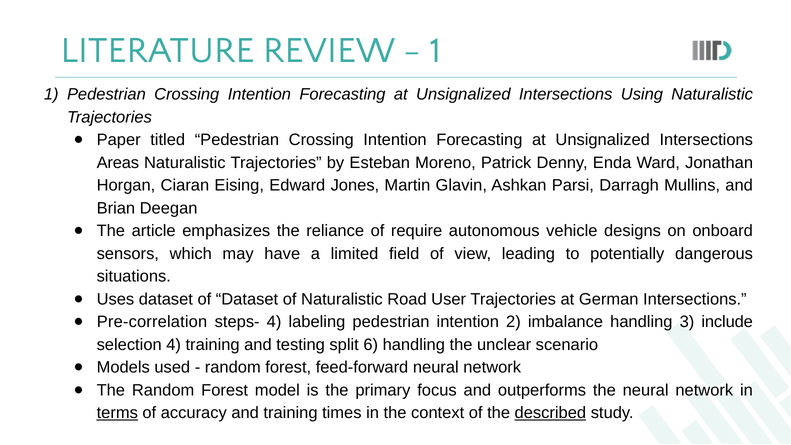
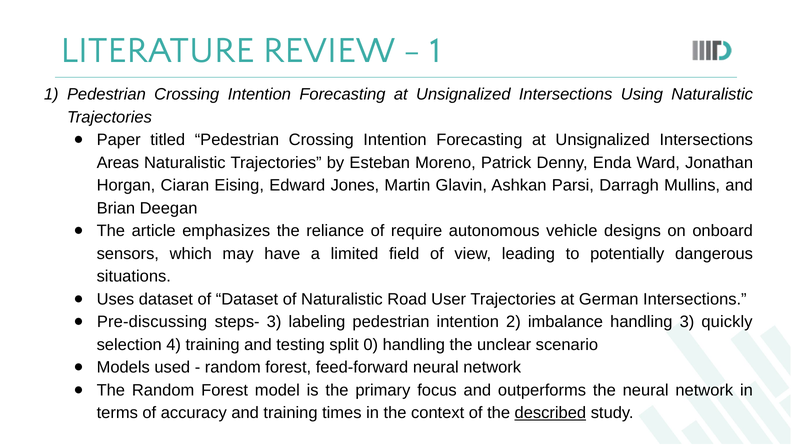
Pre-correlation: Pre-correlation -> Pre-discussing (152, 322)
steps- 4: 4 -> 3 (274, 322)
include: include -> quickly (727, 322)
6: 6 -> 0 (371, 345)
terms underline: present -> none (117, 413)
